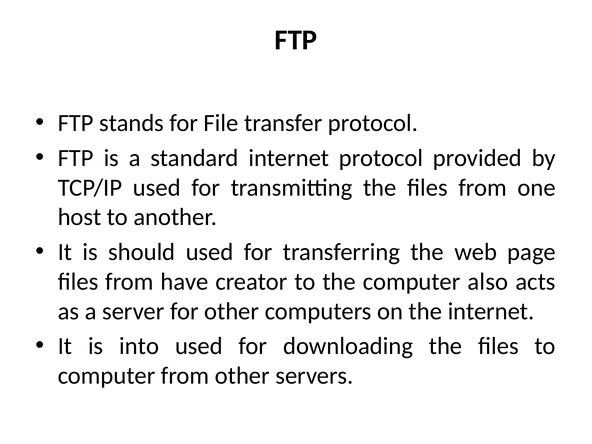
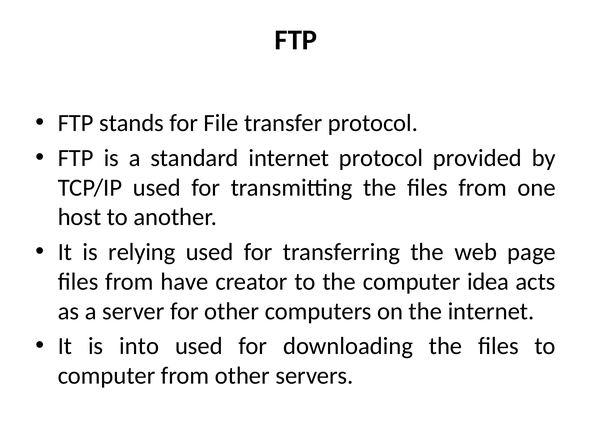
should: should -> relying (142, 252)
also: also -> idea (488, 282)
